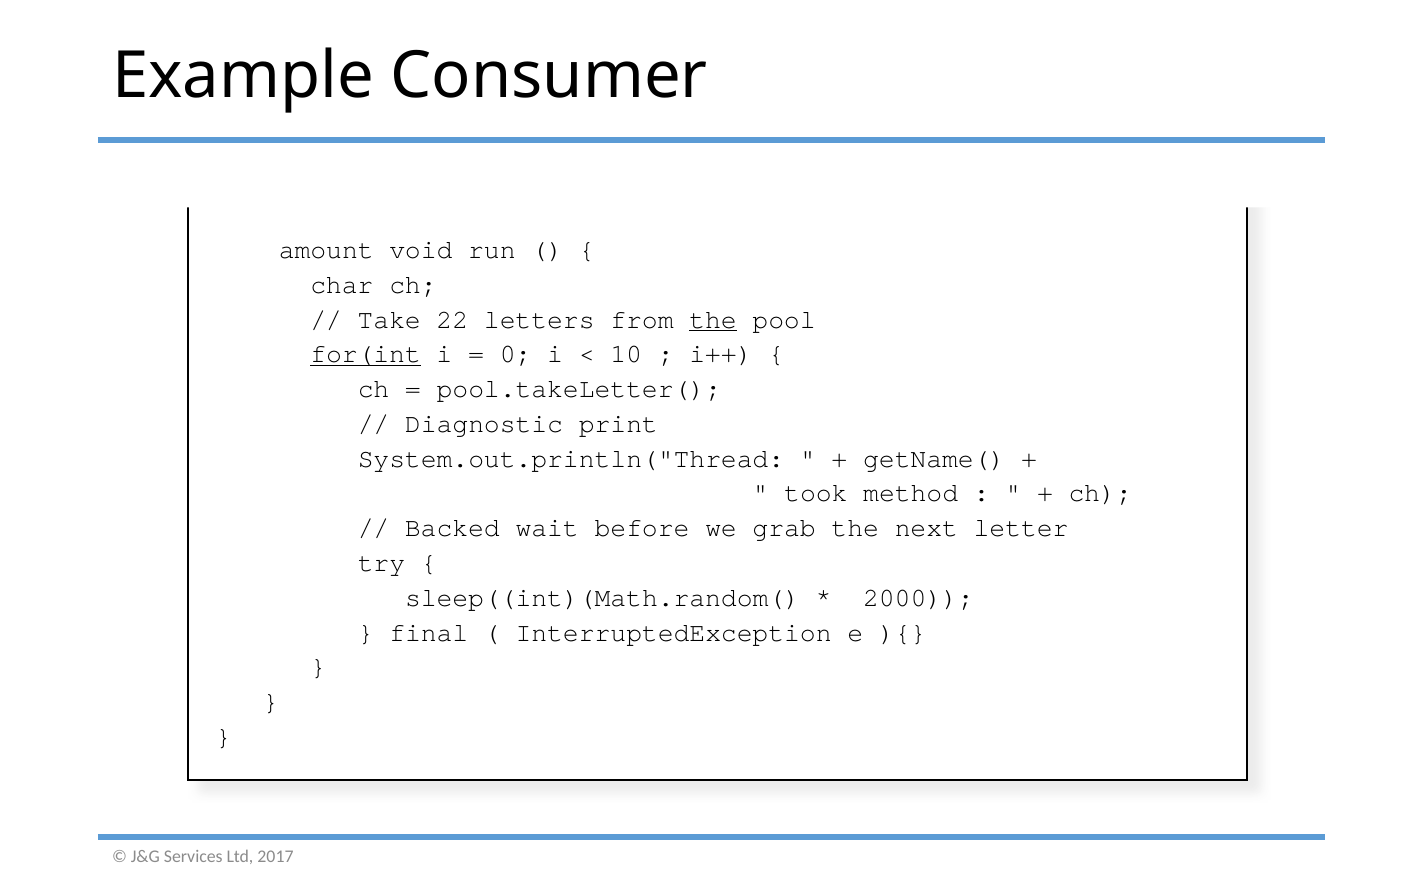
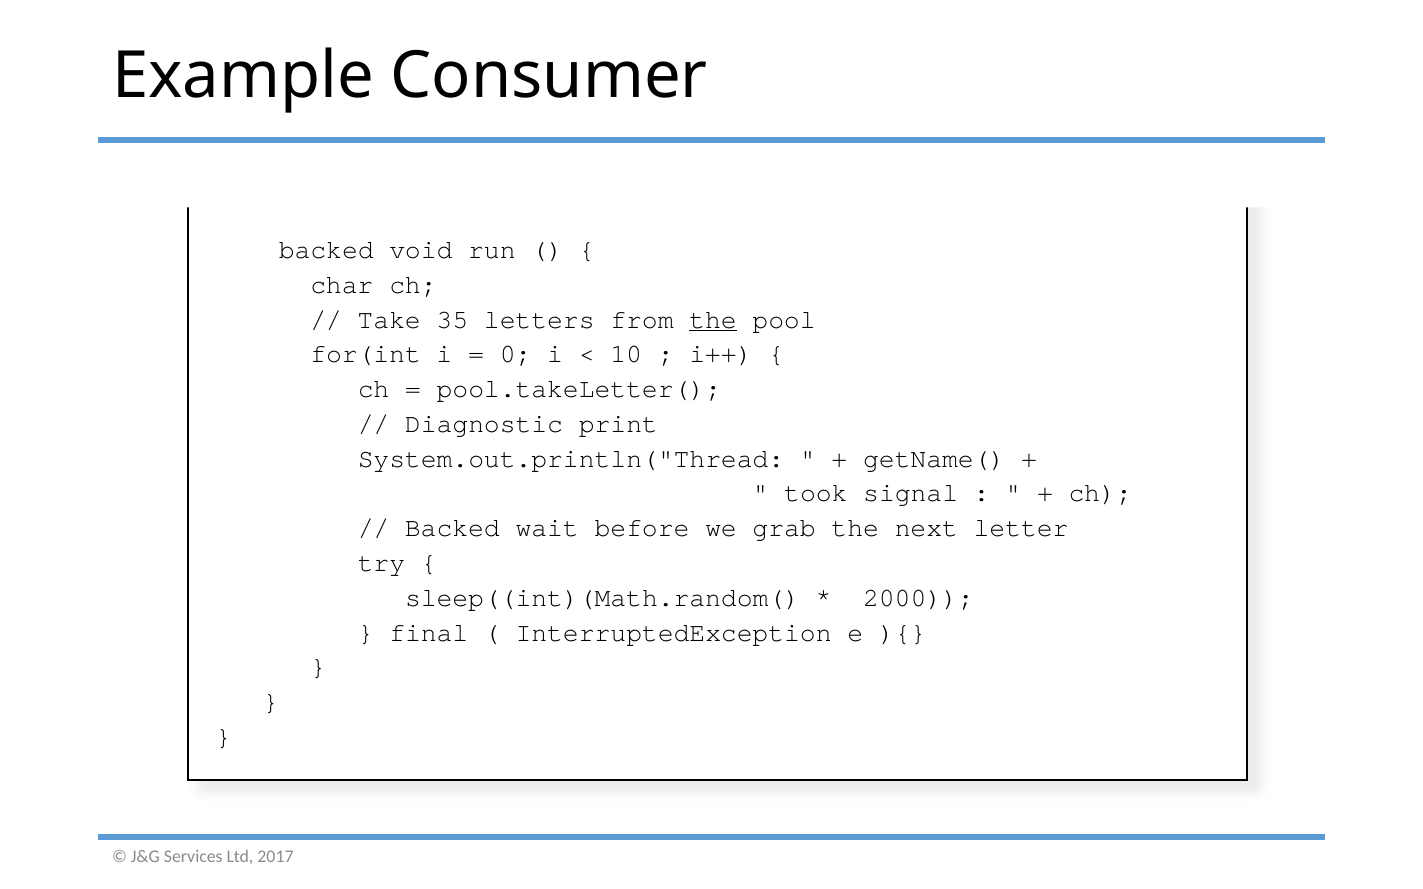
amount: amount -> backed (326, 250)
22: 22 -> 35 (452, 319)
for(int underline: present -> none (366, 354)
method: method -> signal (911, 493)
